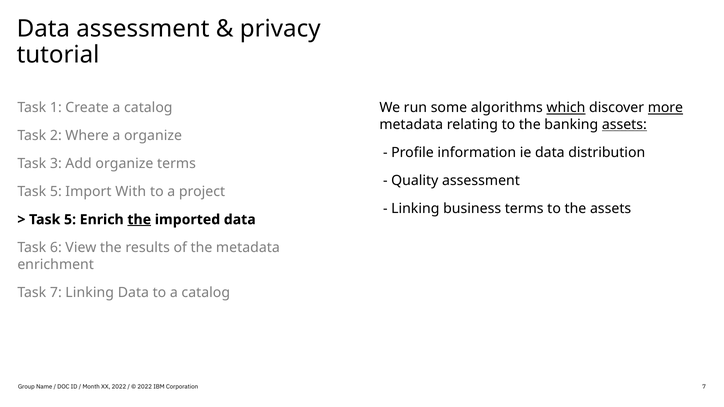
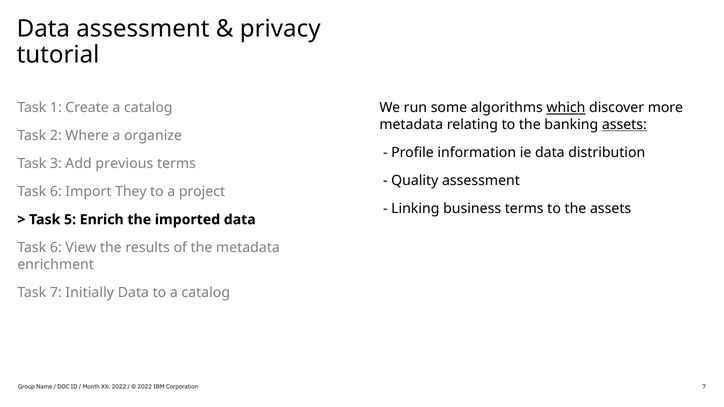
more underline: present -> none (665, 108)
Add organize: organize -> previous (124, 164)
5: 5 -> 6 (56, 192)
With: With -> They (131, 192)
the underline: present -> none (139, 220)
7 Linking: Linking -> Initially (90, 293)
